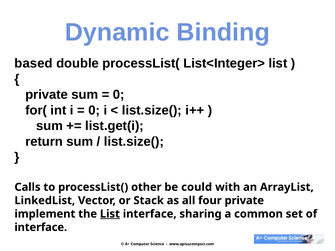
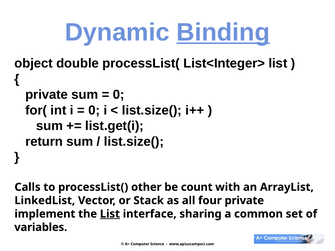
Binding underline: none -> present (223, 32)
based: based -> object (34, 63)
could: could -> count (197, 187)
interface: interface -> variables (41, 228)
